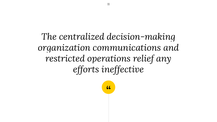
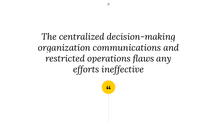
relief: relief -> flaws (144, 59)
